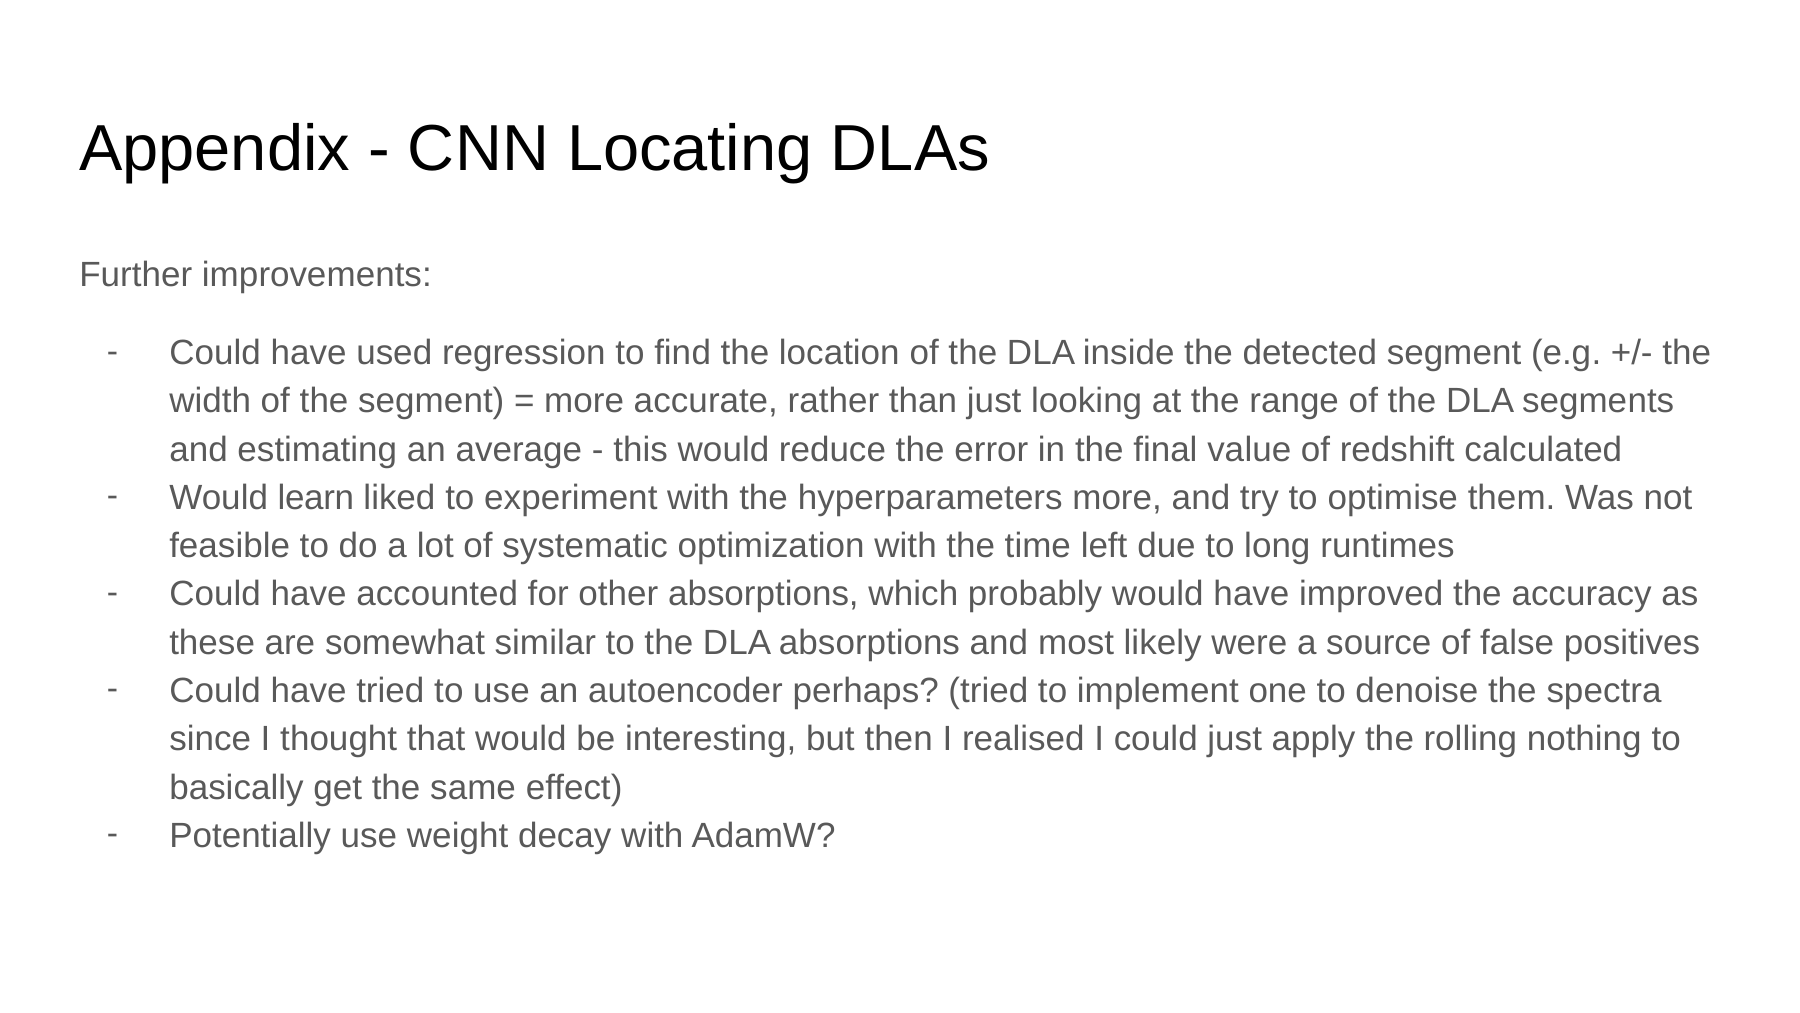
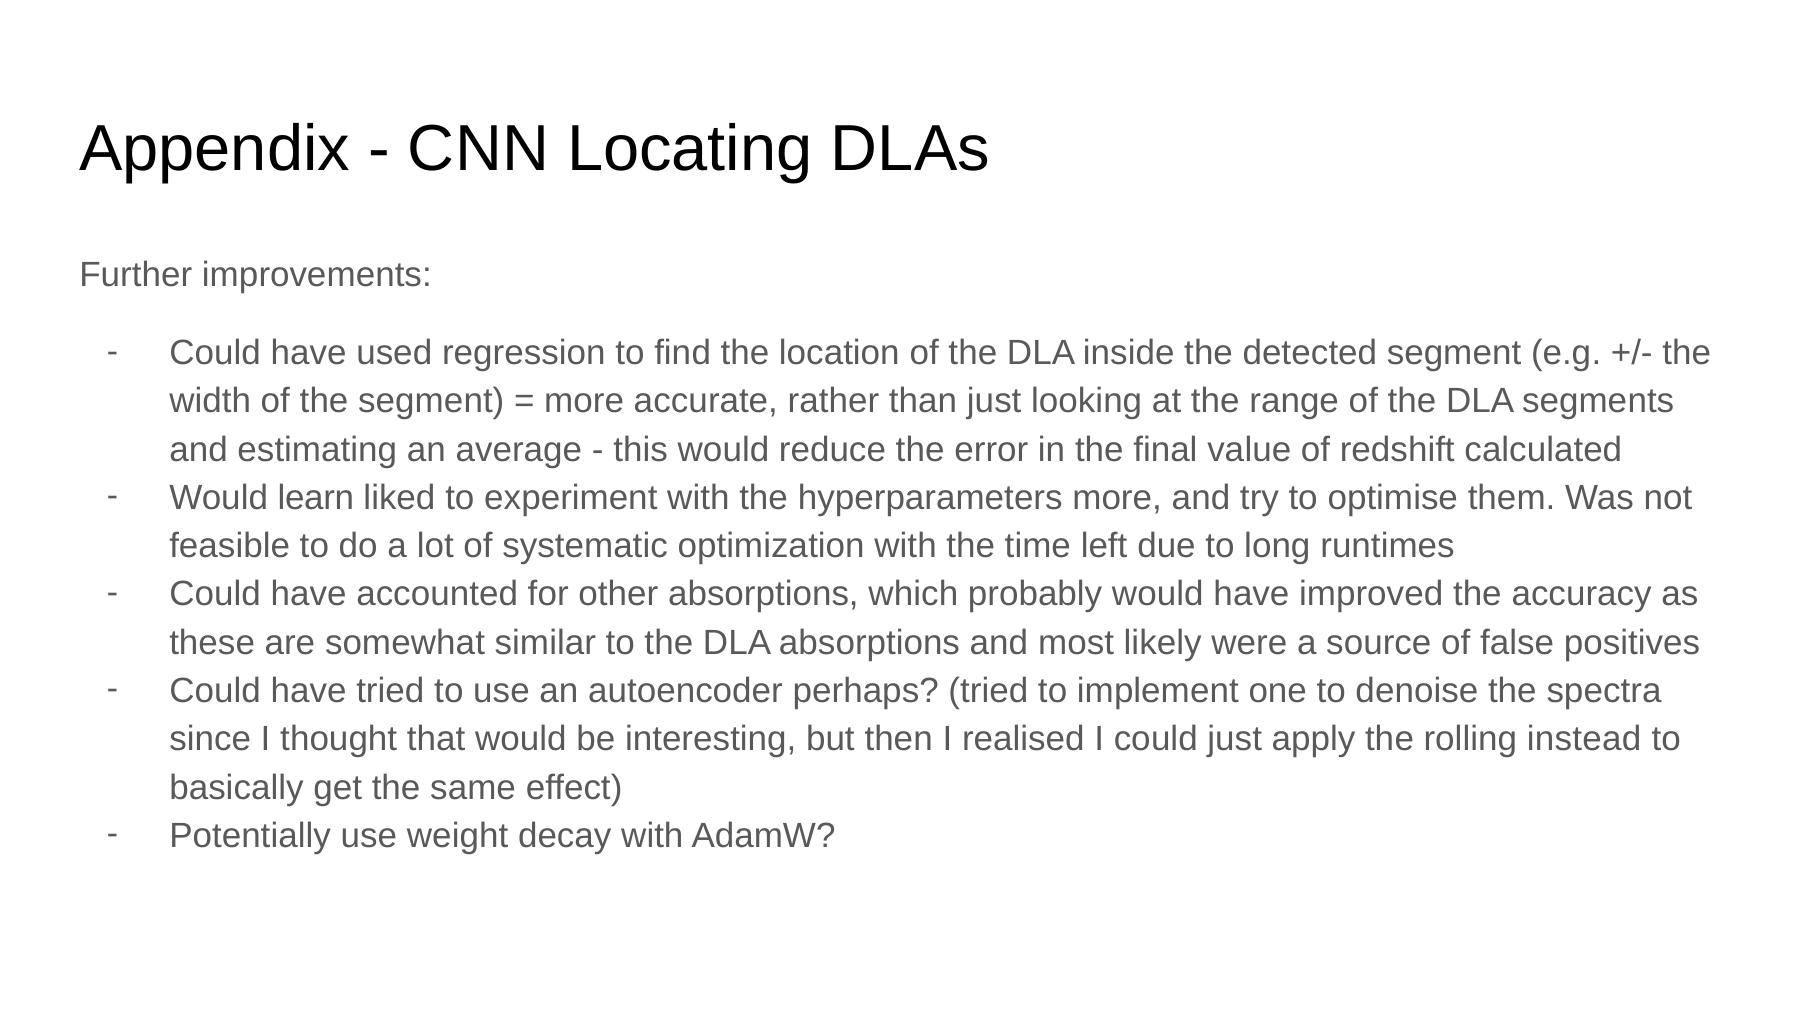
nothing: nothing -> instead (1584, 739)
